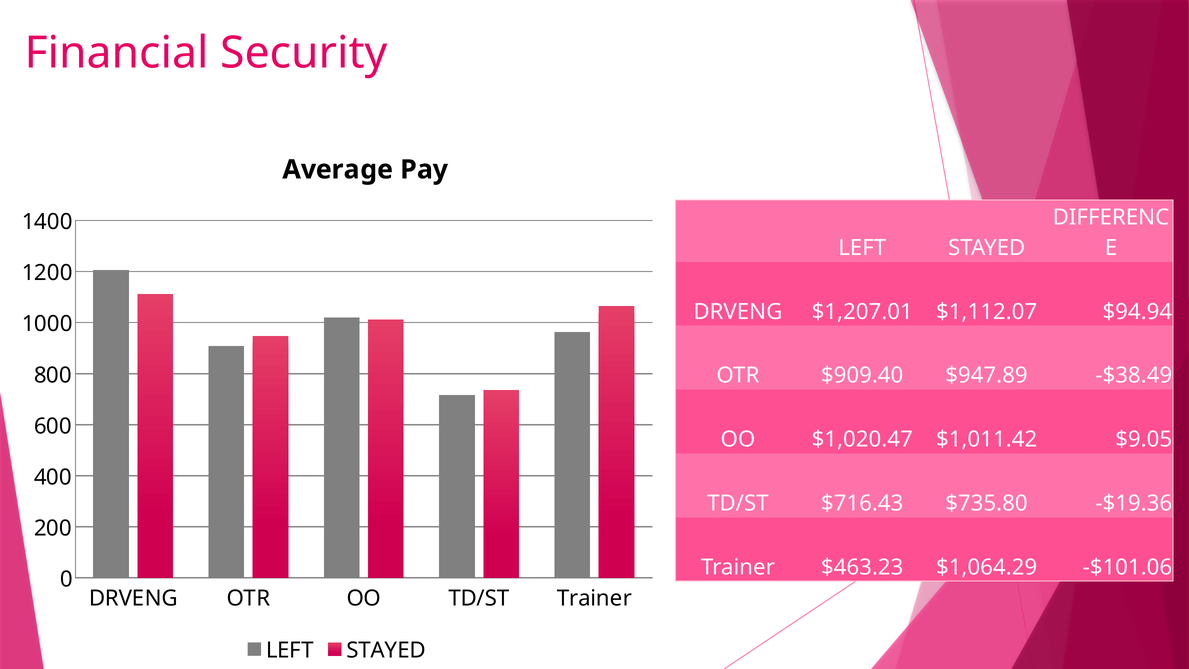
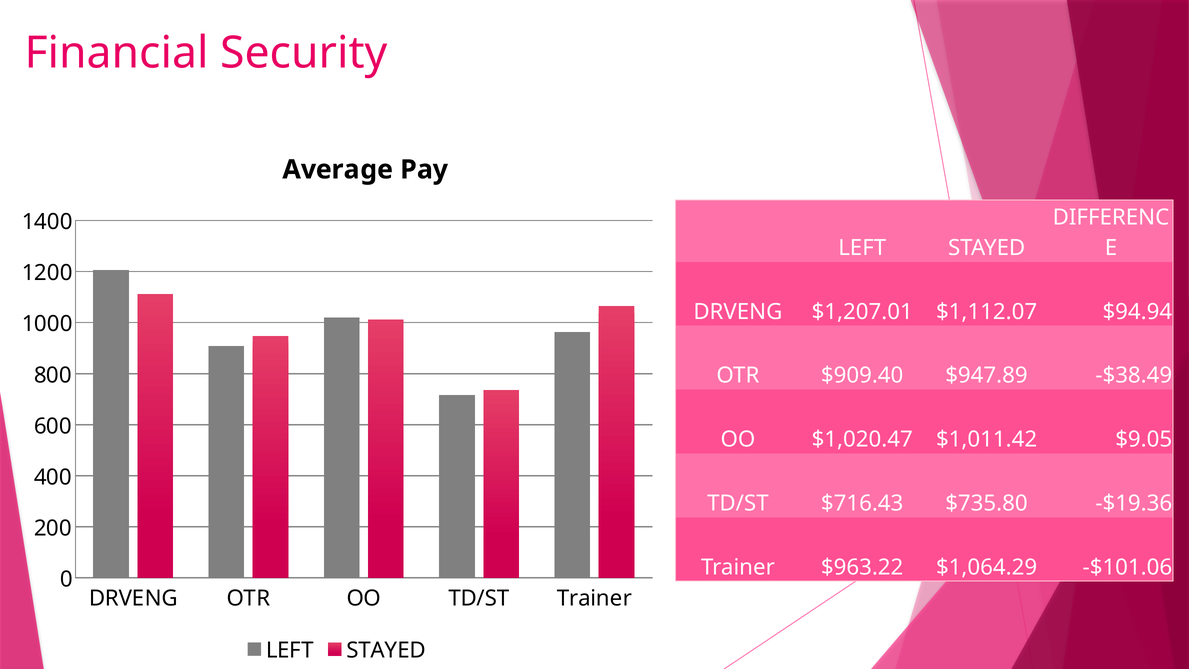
$463.23: $463.23 -> $963.22 (862, 567)
